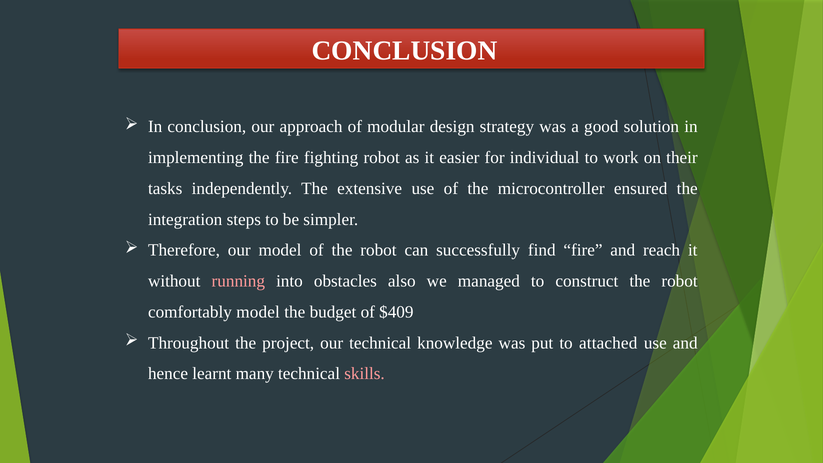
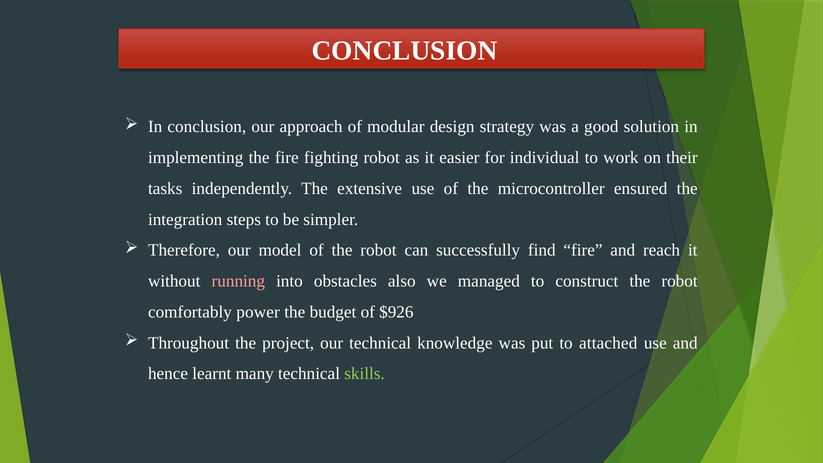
comfortably model: model -> power (258, 312)
$409: $409 -> $926 (396, 312)
skills colour: pink -> light green (365, 374)
